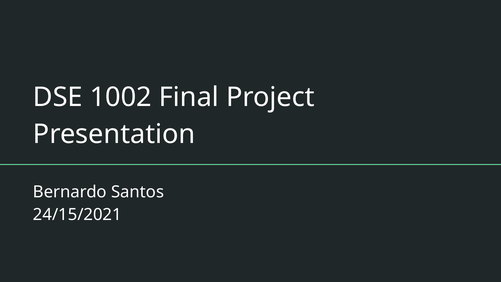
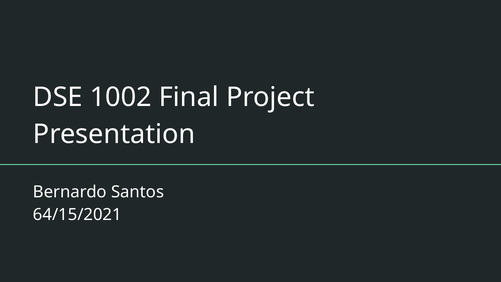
24/15/2021: 24/15/2021 -> 64/15/2021 (77, 215)
